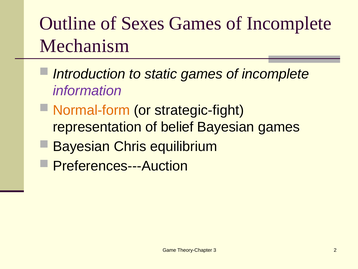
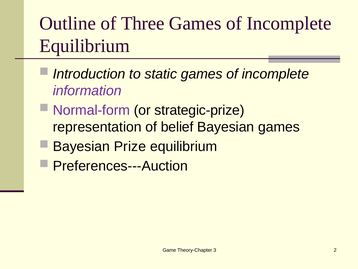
Sexes: Sexes -> Three (143, 23)
Mechanism: Mechanism -> Equilibrium (85, 46)
Normal-form colour: orange -> purple (91, 110)
strategic-fight: strategic-fight -> strategic-prize (199, 110)
Chris: Chris -> Prize (130, 146)
